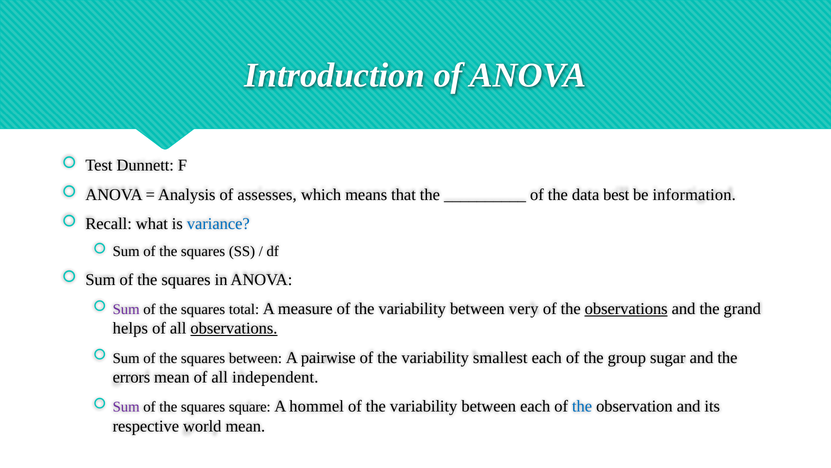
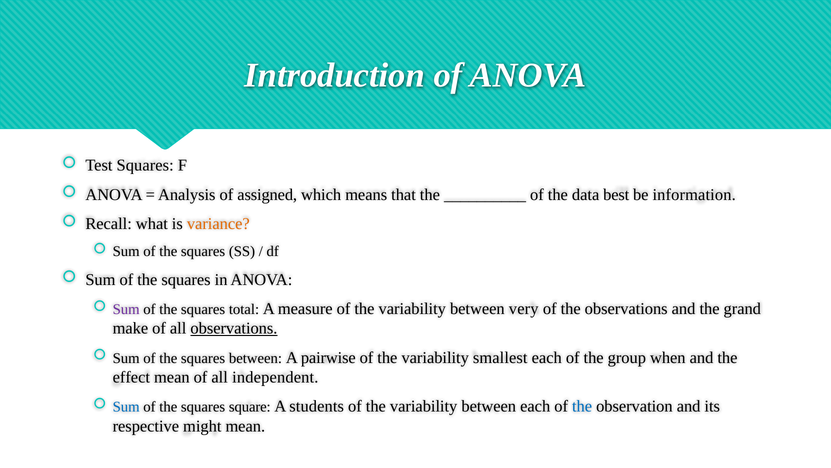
Test Dunnett: Dunnett -> Squares (145, 165)
assesses: assesses -> assigned (267, 194)
variance colour: blue -> orange (218, 224)
observations underline: present -> none (626, 308)
helps: helps -> make (130, 328)
sugar: sugar -> when (668, 357)
errors: errors -> effect (131, 377)
Sum colour: purple -> blue (126, 407)
hommel: hommel -> students (317, 406)
world: world -> might (202, 426)
